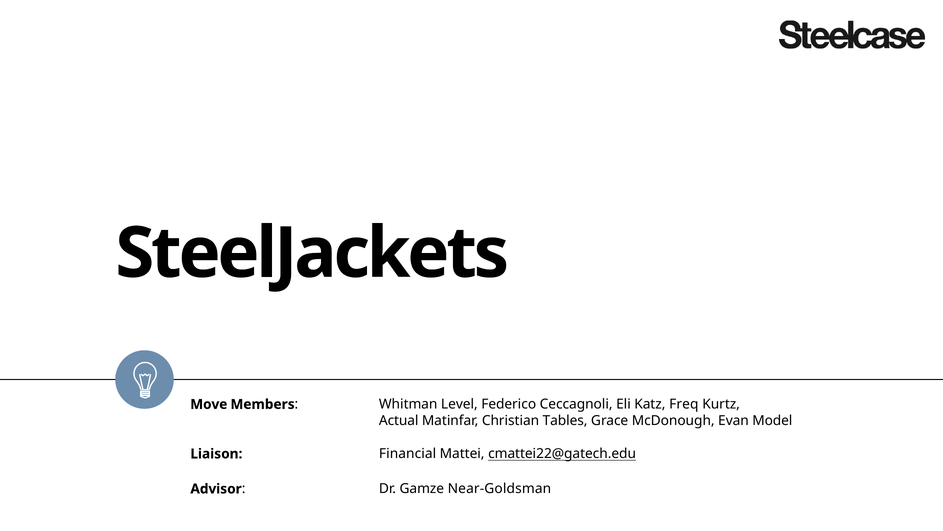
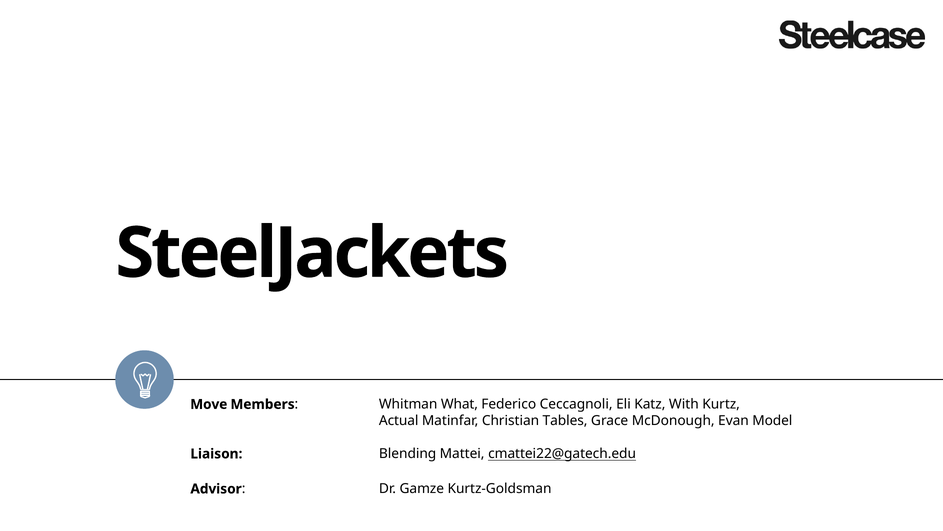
Level: Level -> What (459, 404)
Freq: Freq -> With (684, 404)
Financial: Financial -> Blending (408, 453)
Near-Goldsman: Near-Goldsman -> Kurtz-Goldsman (500, 488)
